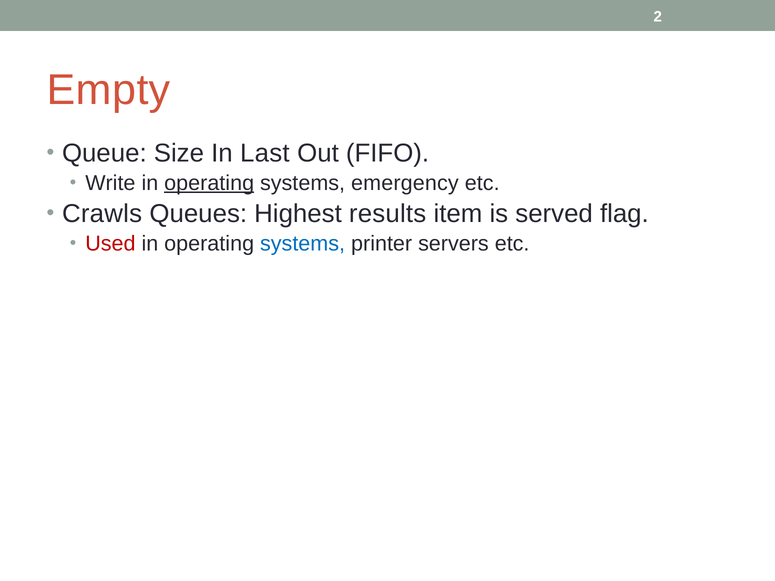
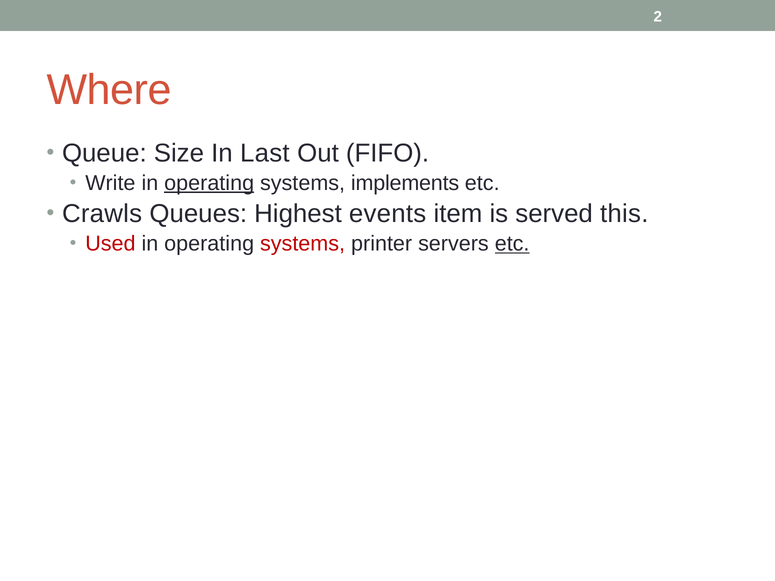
Empty: Empty -> Where (109, 90)
emergency: emergency -> implements (405, 183)
results: results -> events (388, 214)
flag: flag -> this (624, 214)
systems colour: blue -> red (303, 244)
etc underline: none -> present (512, 244)
